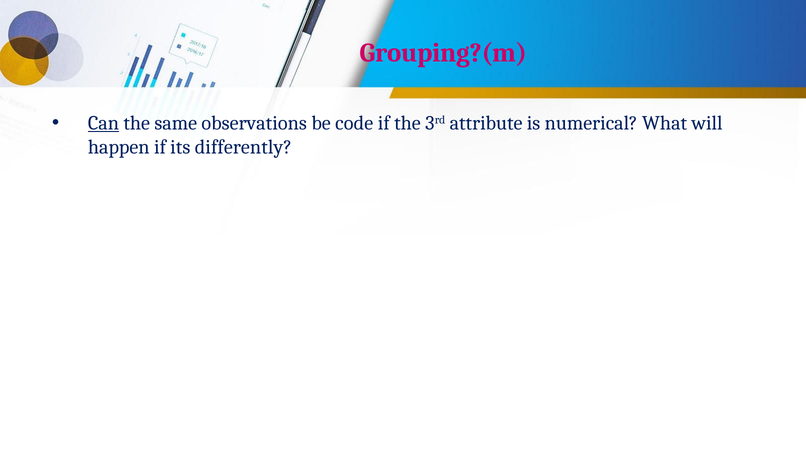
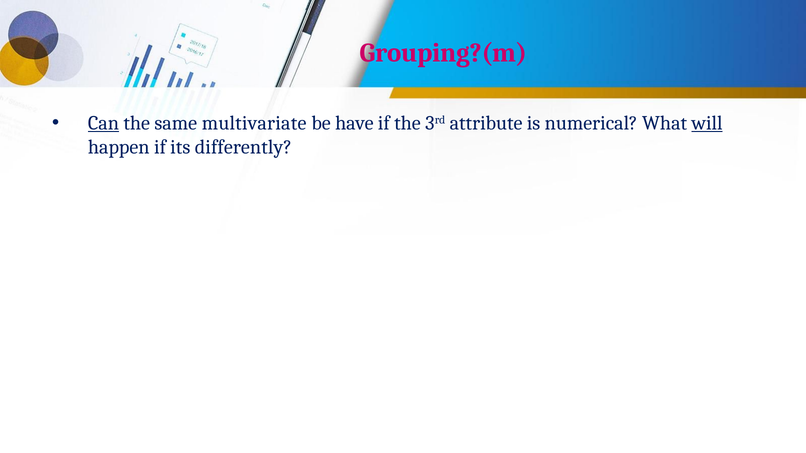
observations: observations -> multivariate (254, 123)
code: code -> have (354, 123)
will underline: none -> present (707, 123)
